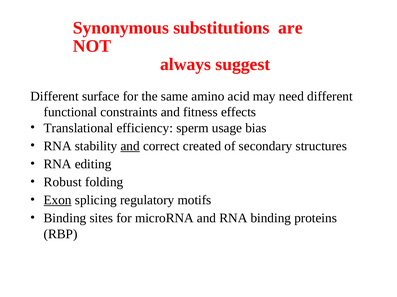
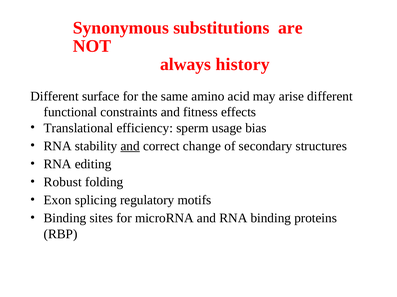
suggest: suggest -> history (243, 64)
need: need -> arise (291, 97)
created: created -> change (202, 146)
Exon underline: present -> none (58, 201)
